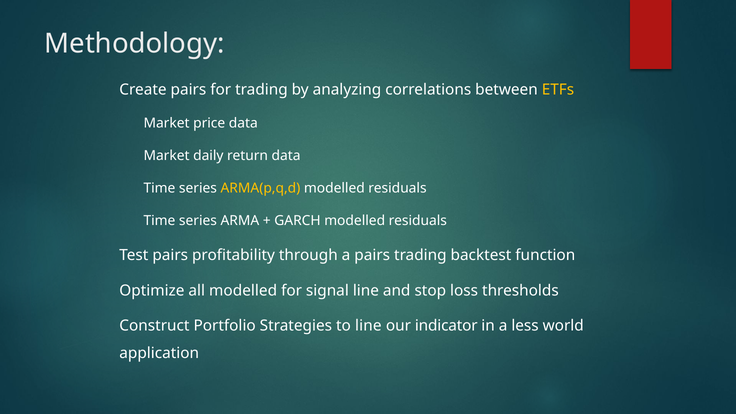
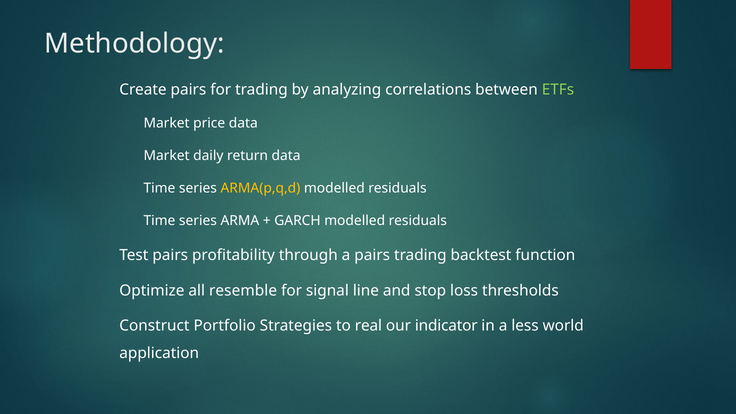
ETFs colour: yellow -> light green (558, 90)
all modelled: modelled -> resemble (243, 290)
to line: line -> real (368, 326)
